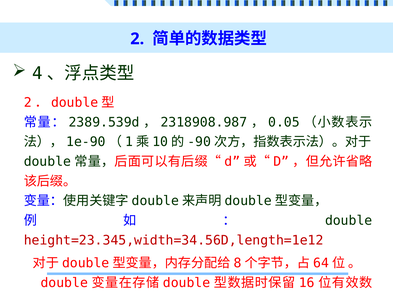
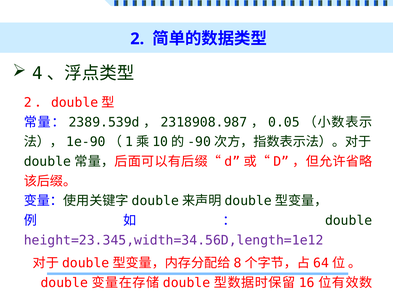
height=23.345,width=34.56D,length=1e12 colour: red -> purple (174, 240)
